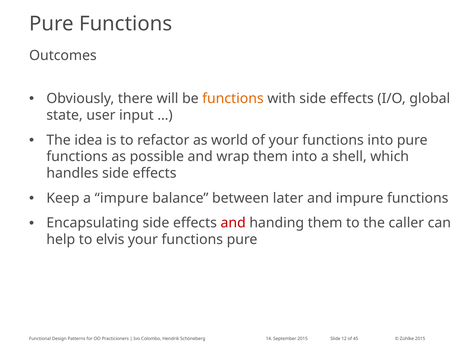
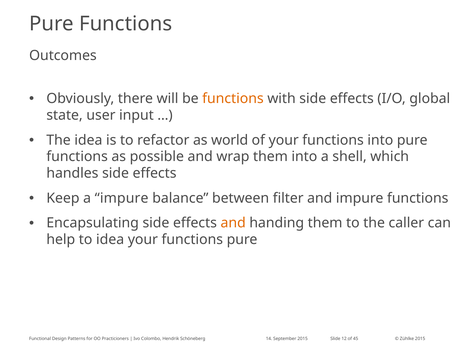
later: later -> filter (288, 198)
and colour: red -> orange (233, 223)
to elvis: elvis -> idea (110, 240)
